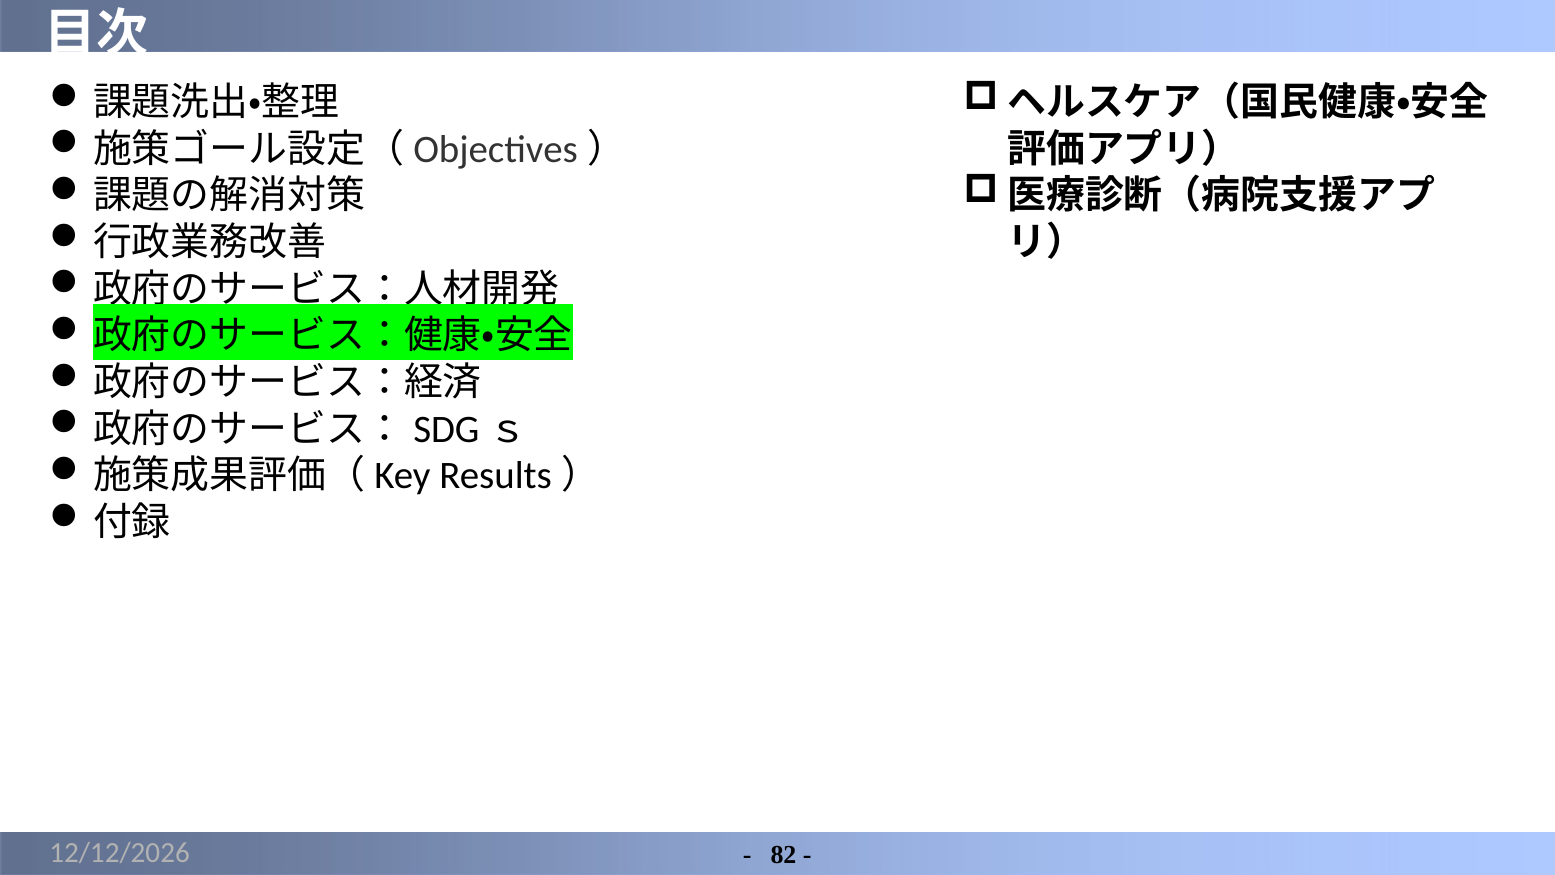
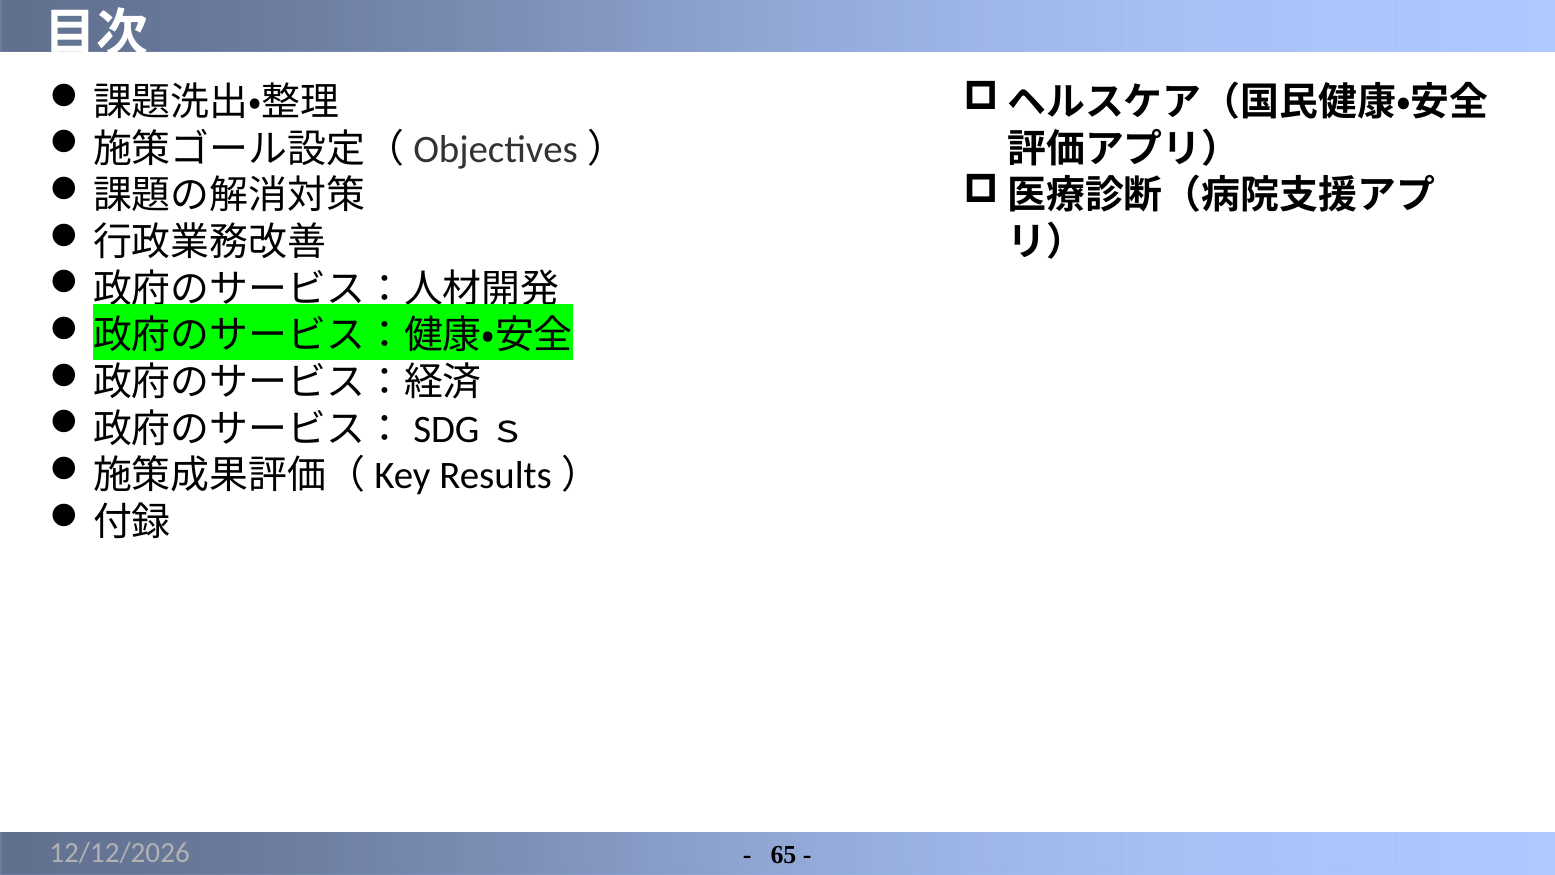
82: 82 -> 65 (783, 855)
